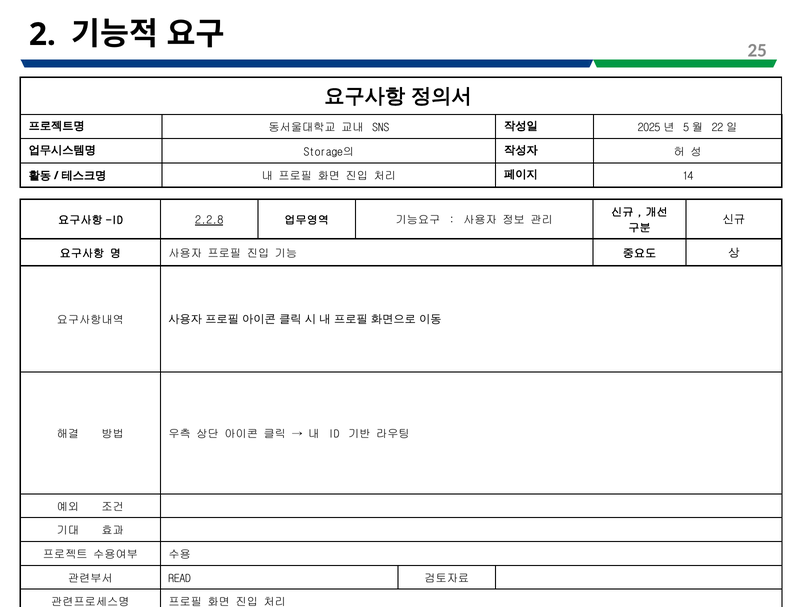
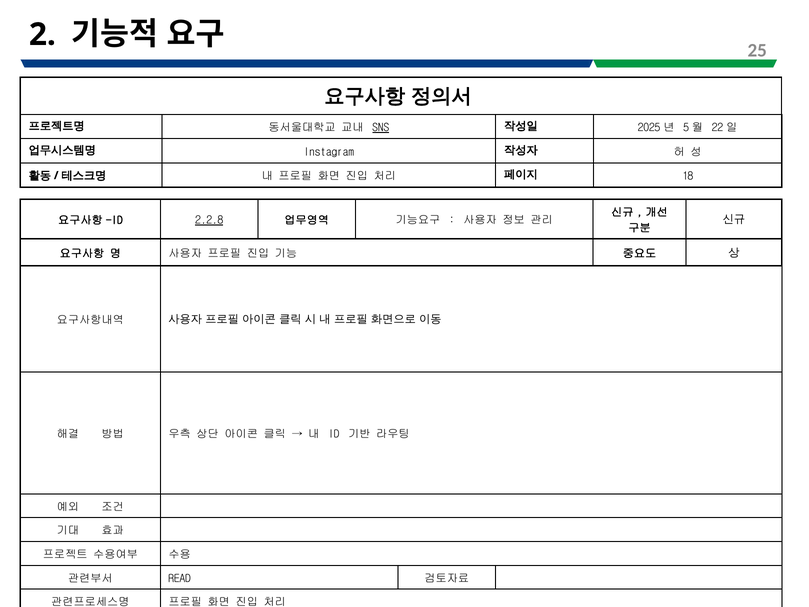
SNS underline: none -> present (381, 128)
Storage의: Storage의 -> Instagram (329, 152)
14: 14 -> 18 (688, 176)
